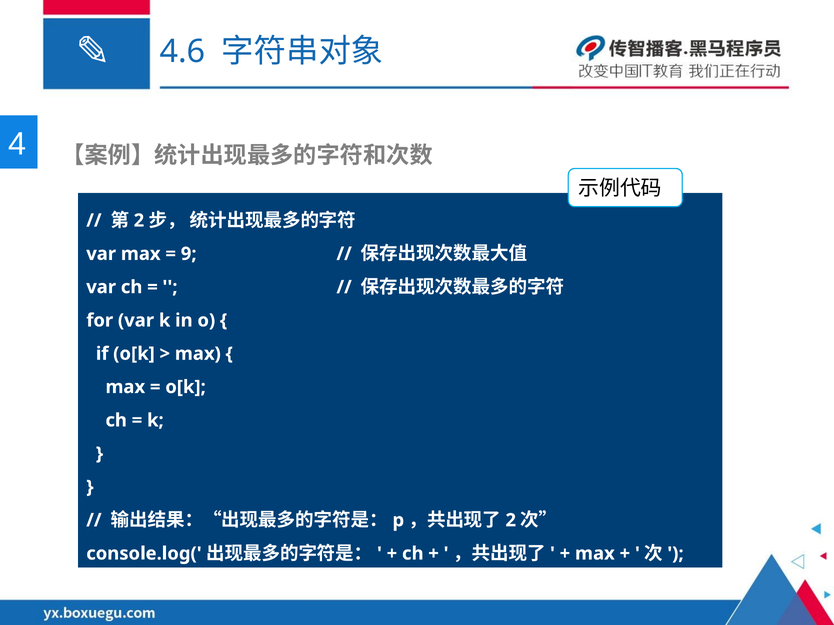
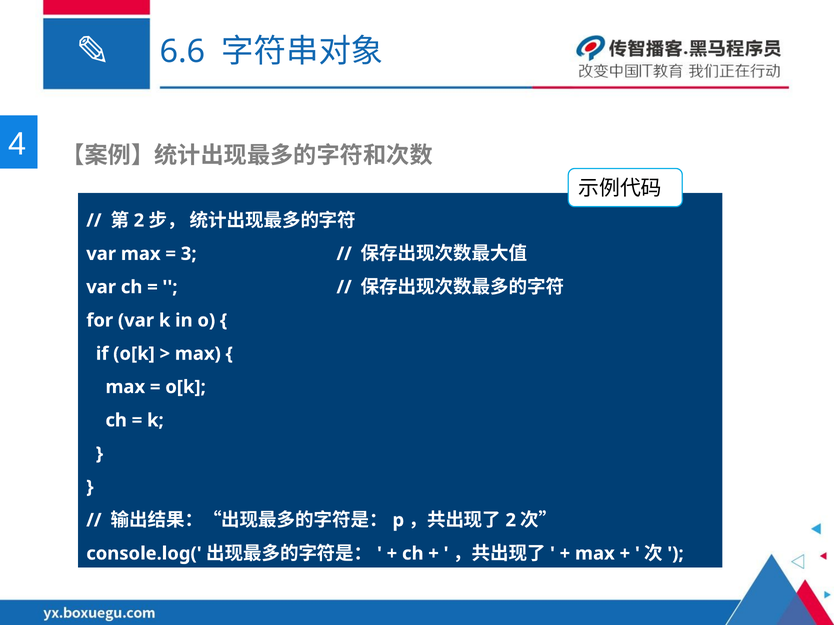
4.6: 4.6 -> 6.6 (182, 52)
9: 9 -> 3 (189, 254)
